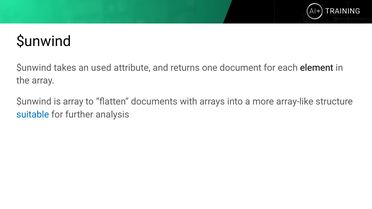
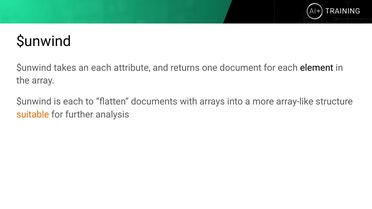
an used: used -> each (101, 68)
is array: array -> each (73, 102)
suitable colour: blue -> orange (33, 115)
